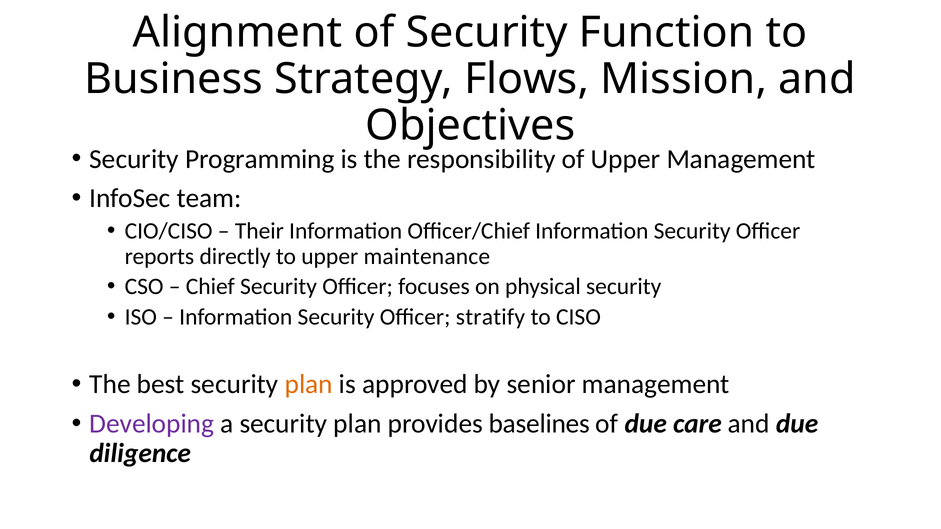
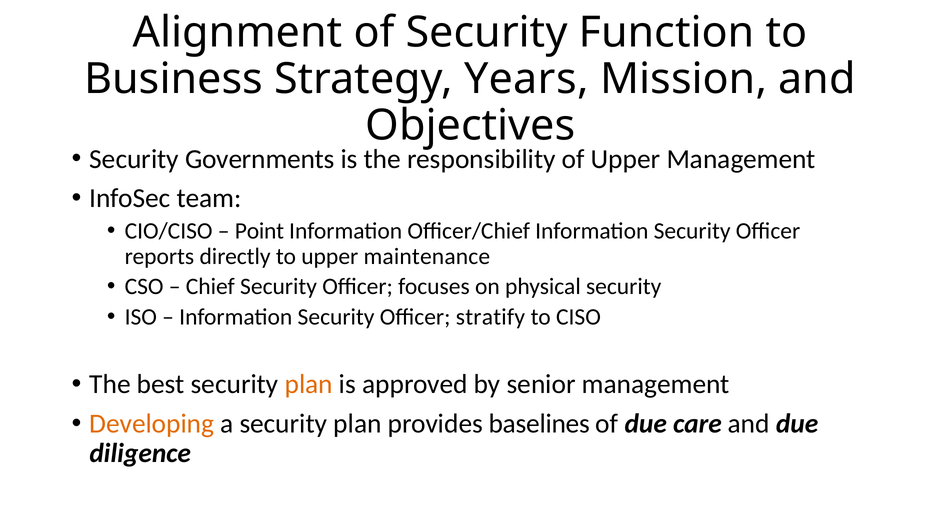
Flows: Flows -> Years (526, 79)
Programming: Programming -> Governments (260, 159)
Their: Their -> Point (259, 231)
Developing colour: purple -> orange (152, 424)
